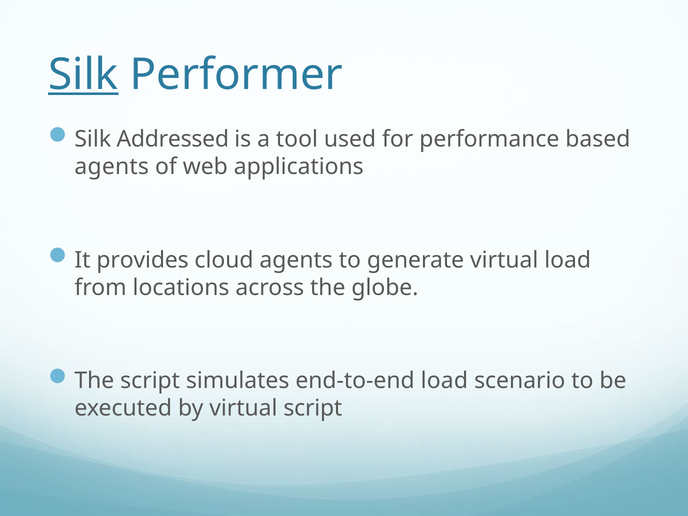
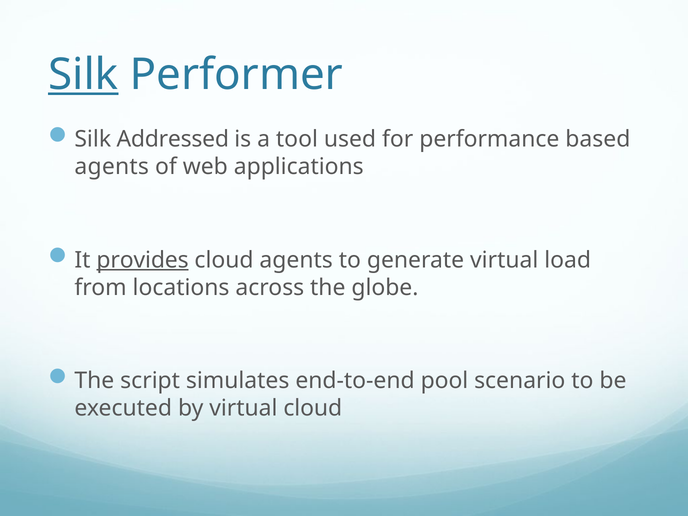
provides underline: none -> present (143, 260)
end-to-end load: load -> pool (444, 381)
virtual script: script -> cloud (313, 408)
